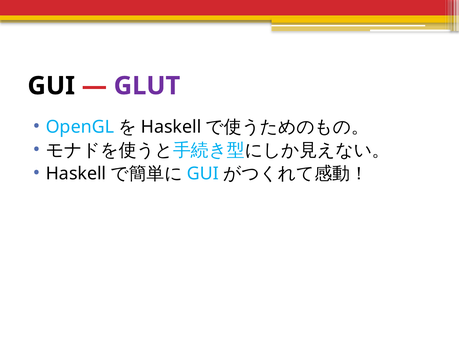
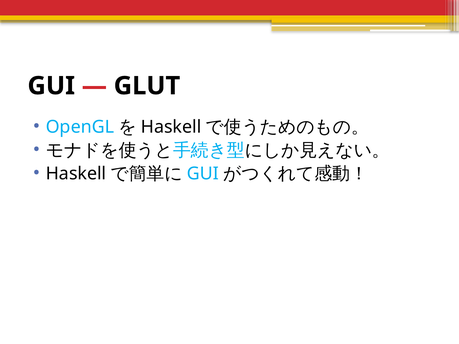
GLUT colour: purple -> black (147, 86)
